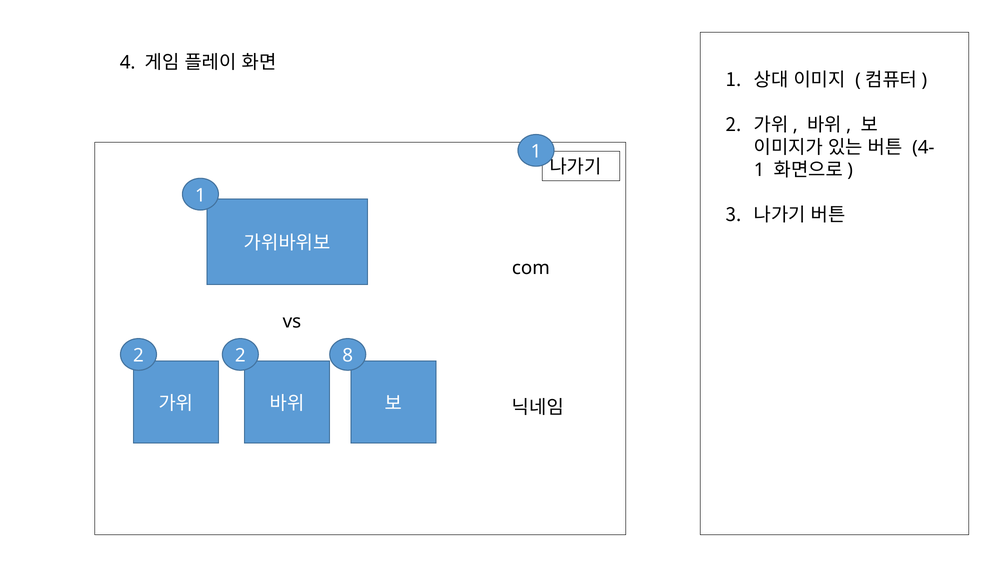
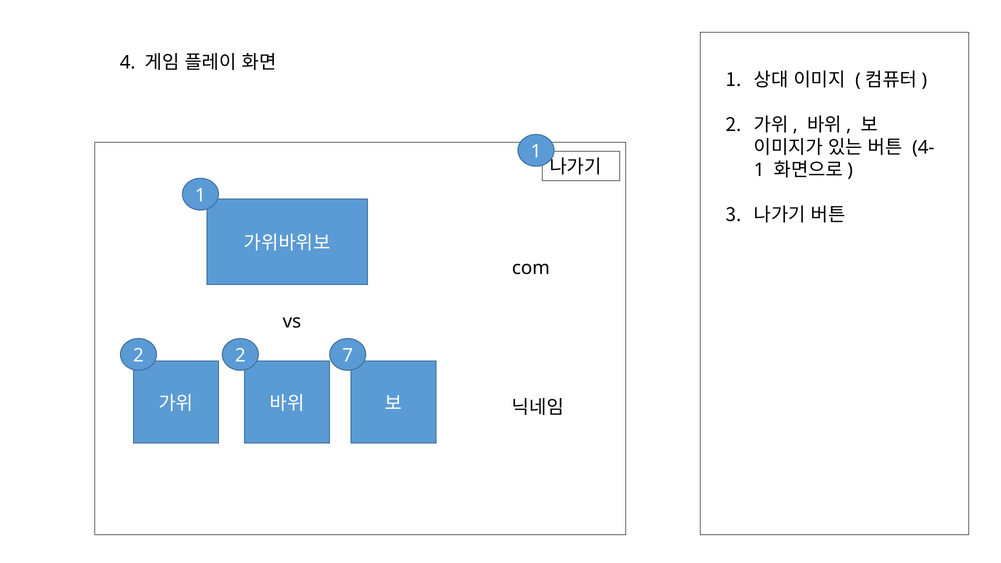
8: 8 -> 7 (348, 356)
